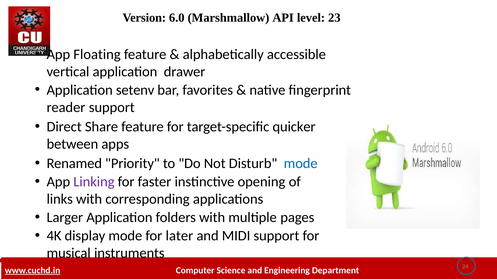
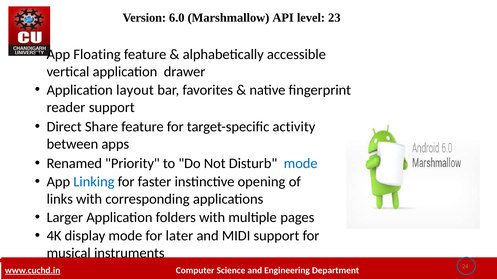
setenv: setenv -> layout (135, 90)
quicker: quicker -> activity (294, 127)
Linking colour: purple -> blue (94, 182)
